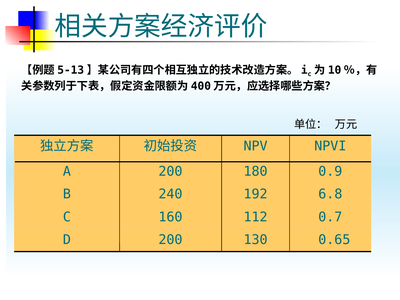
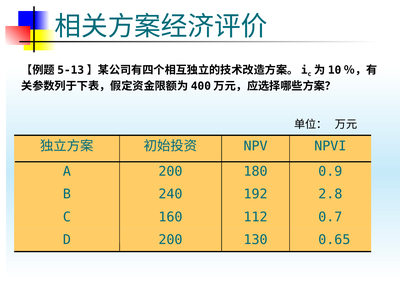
6.8: 6.8 -> 2.8 (330, 194)
